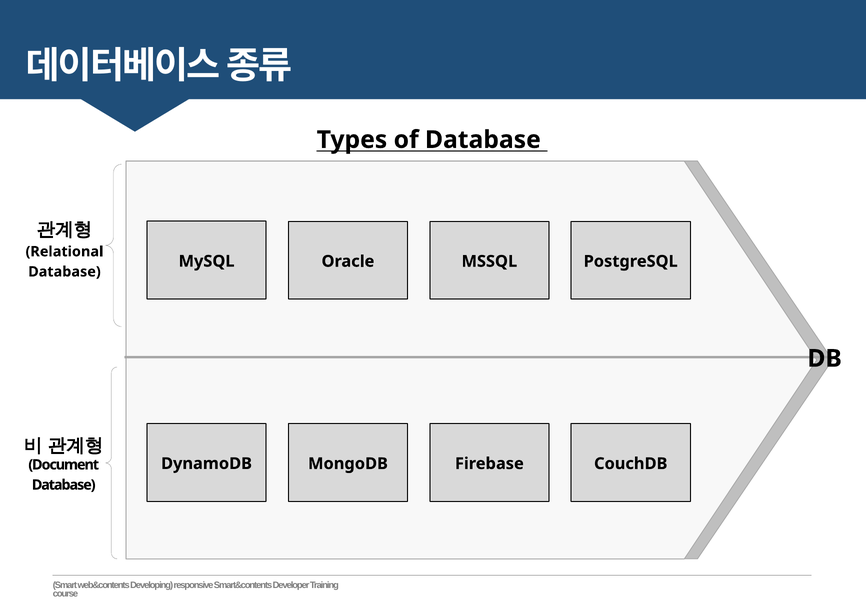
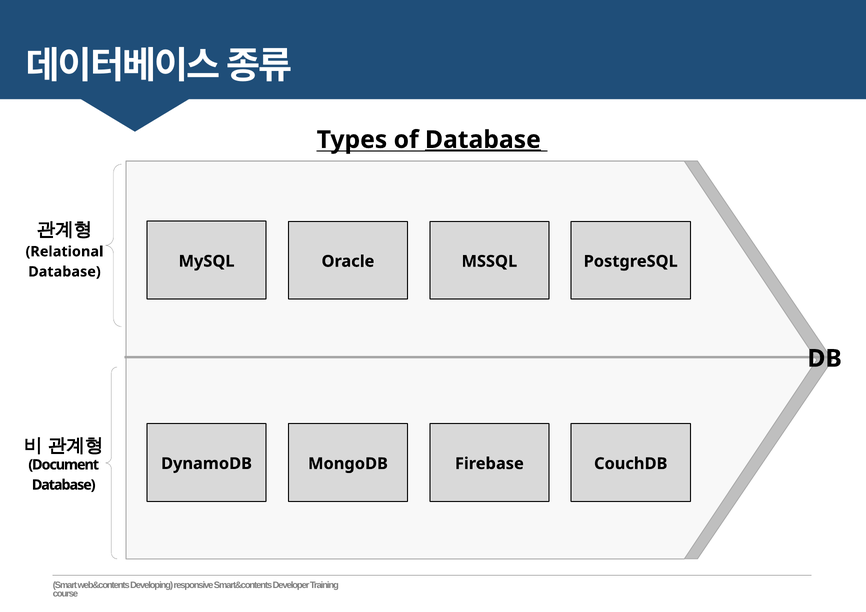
Database underline: none -> present (483, 140)
